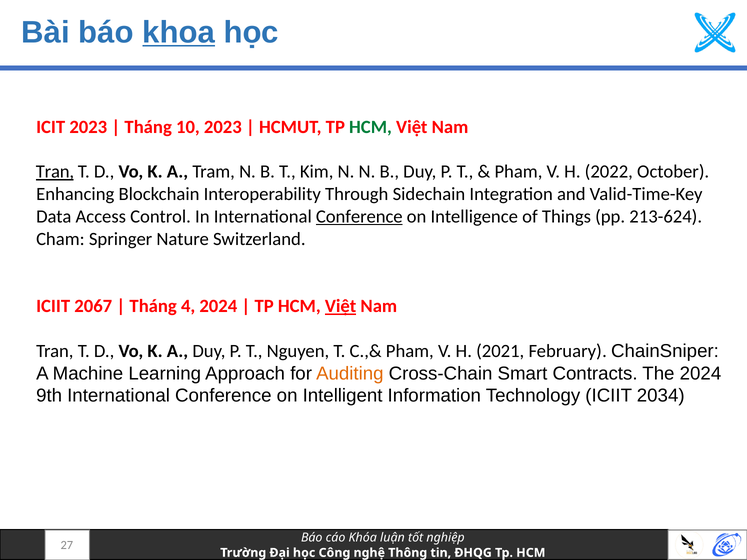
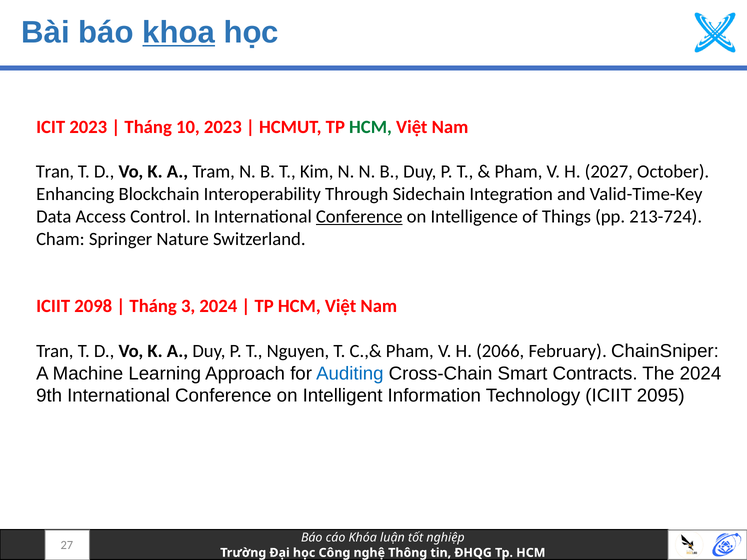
Tran underline: present -> none (55, 172)
2022: 2022 -> 2027 (609, 172)
213-624: 213-624 -> 213-724 (666, 217)
2067: 2067 -> 2098 (93, 306)
4: 4 -> 3 (188, 306)
Việt underline: present -> none (341, 306)
2021: 2021 -> 2066 (500, 351)
Auditing colour: orange -> blue (350, 374)
2034: 2034 -> 2095 (661, 396)
